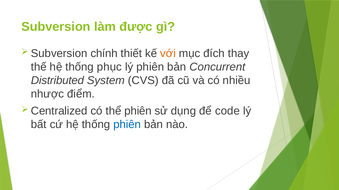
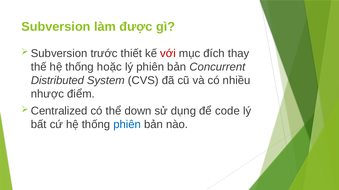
chính: chính -> trước (104, 54)
với colour: orange -> red (168, 54)
phục: phục -> hoặc (109, 67)
thể phiên: phiên -> down (138, 111)
